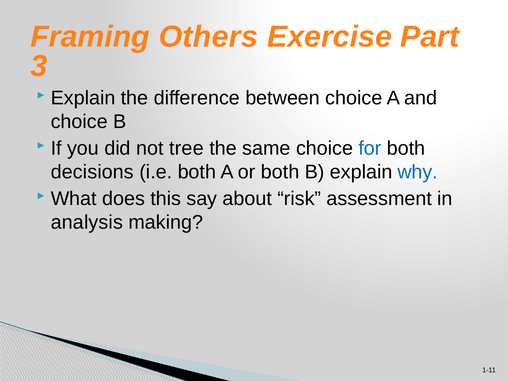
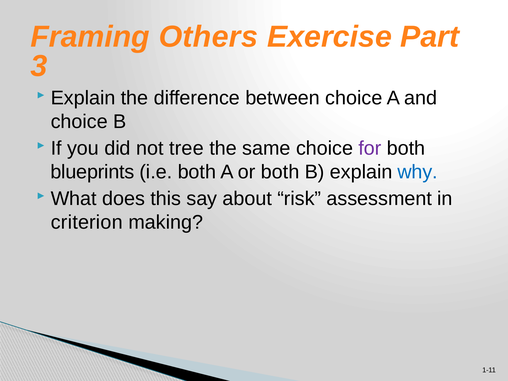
for colour: blue -> purple (370, 148)
decisions: decisions -> blueprints (92, 172)
analysis: analysis -> criterion (87, 222)
